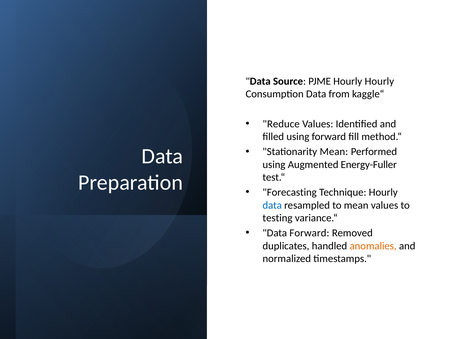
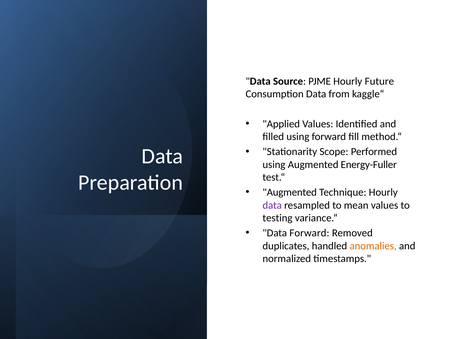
Hourly Hourly: Hourly -> Future (379, 81)
Reduce: Reduce -> Applied (281, 124)
Stationarity Mean: Mean -> Scope (334, 152)
Forecasting: Forecasting -> Augmented (290, 192)
data colour: blue -> purple (272, 205)
